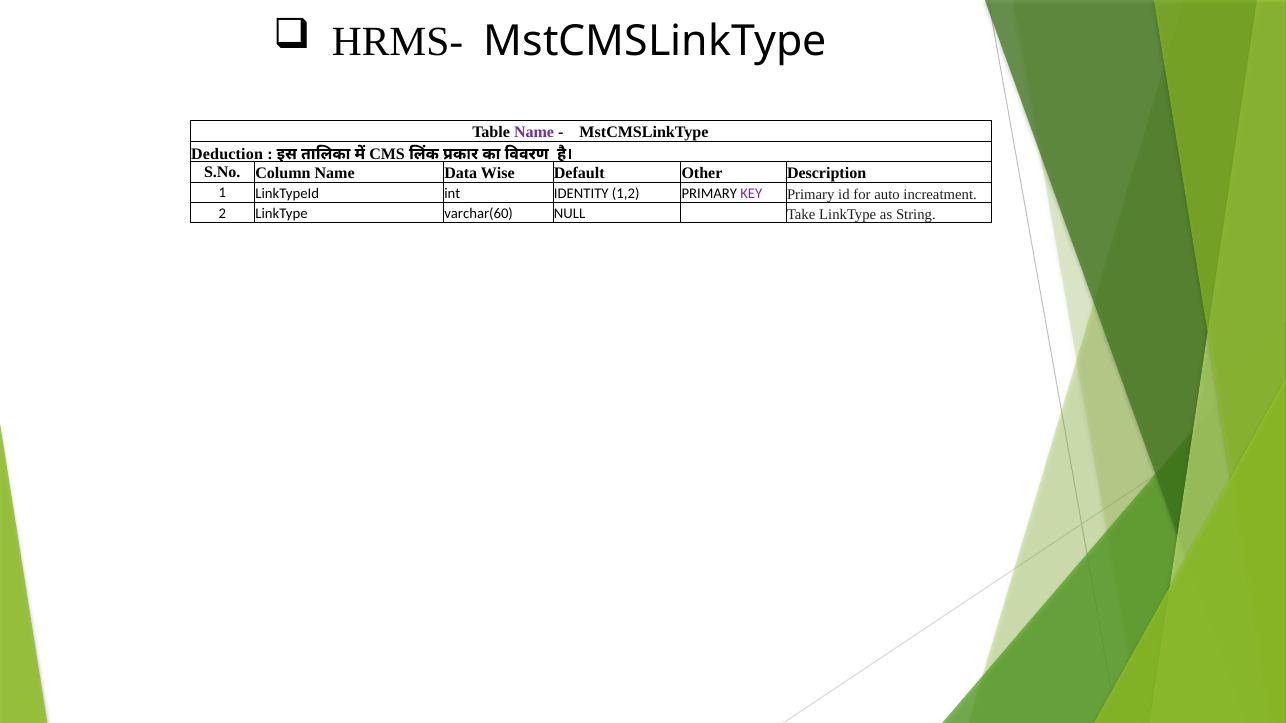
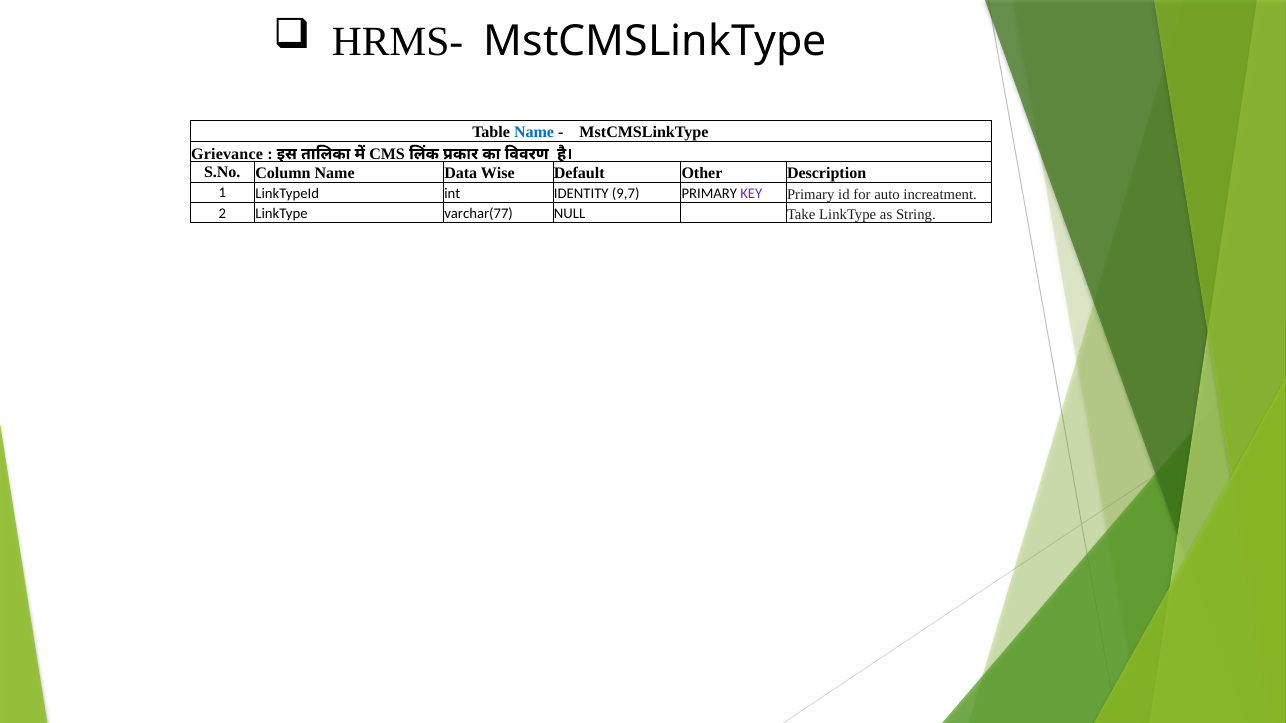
Name colour: purple -> blue (534, 132)
Deduction: Deduction -> Grievance (227, 154)
1,2: 1,2 -> 9,7 (626, 194)
varchar(60: varchar(60 -> varchar(77 (479, 214)
